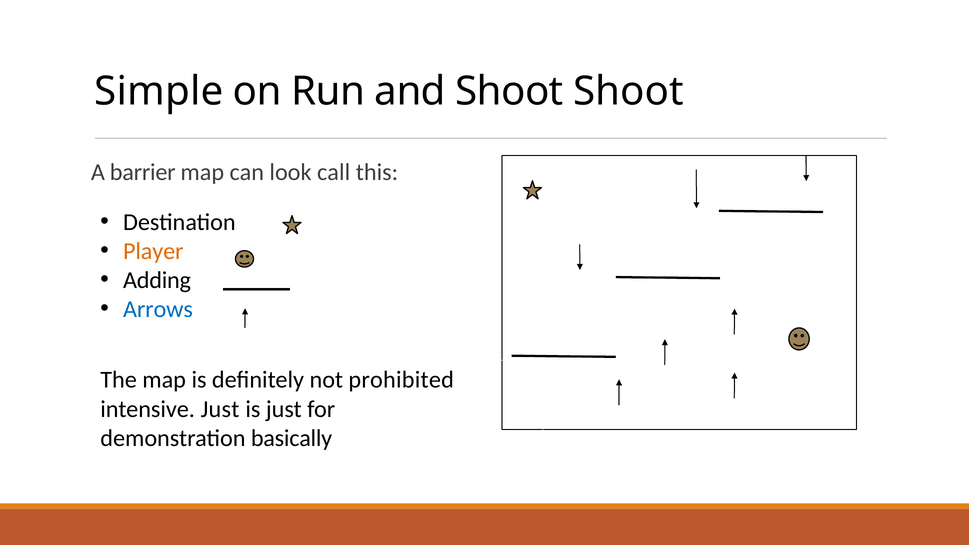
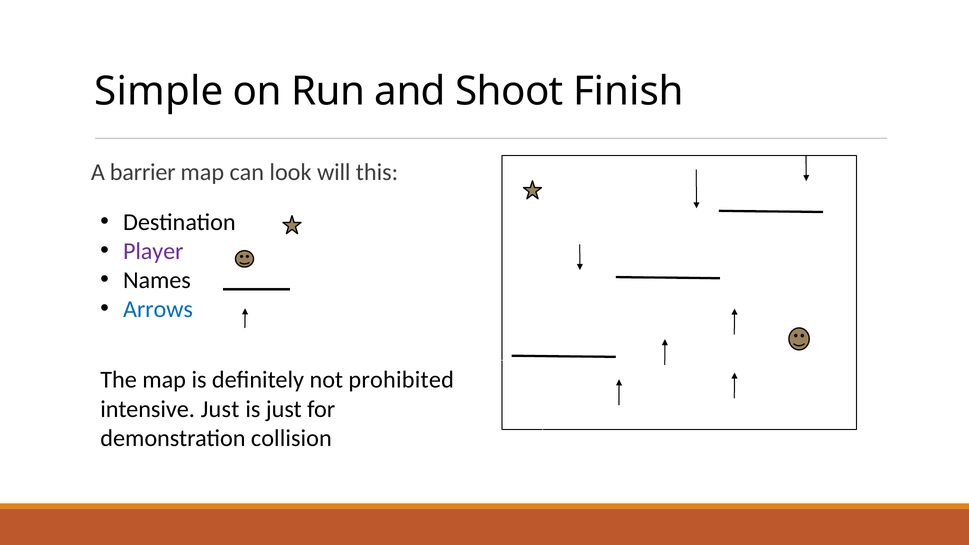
Shoot Shoot: Shoot -> Finish (628, 91)
call: call -> will (334, 172)
Player colour: orange -> purple (153, 251)
Adding: Adding -> Names (157, 280)
basically: basically -> collision (291, 438)
